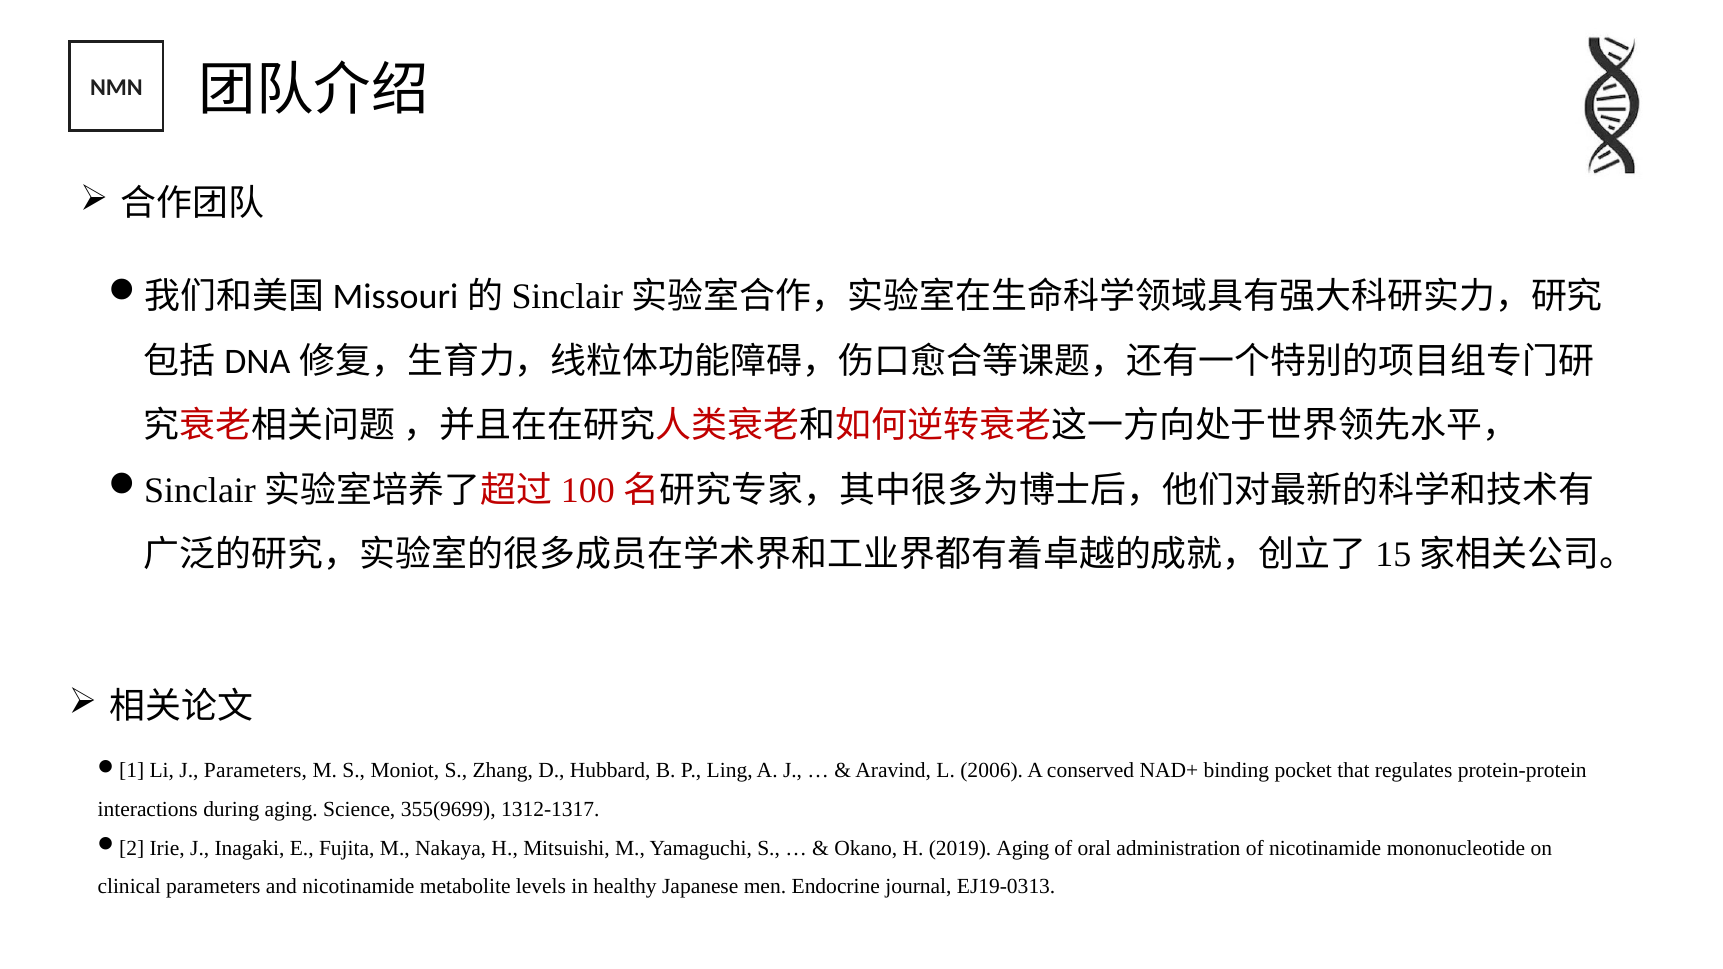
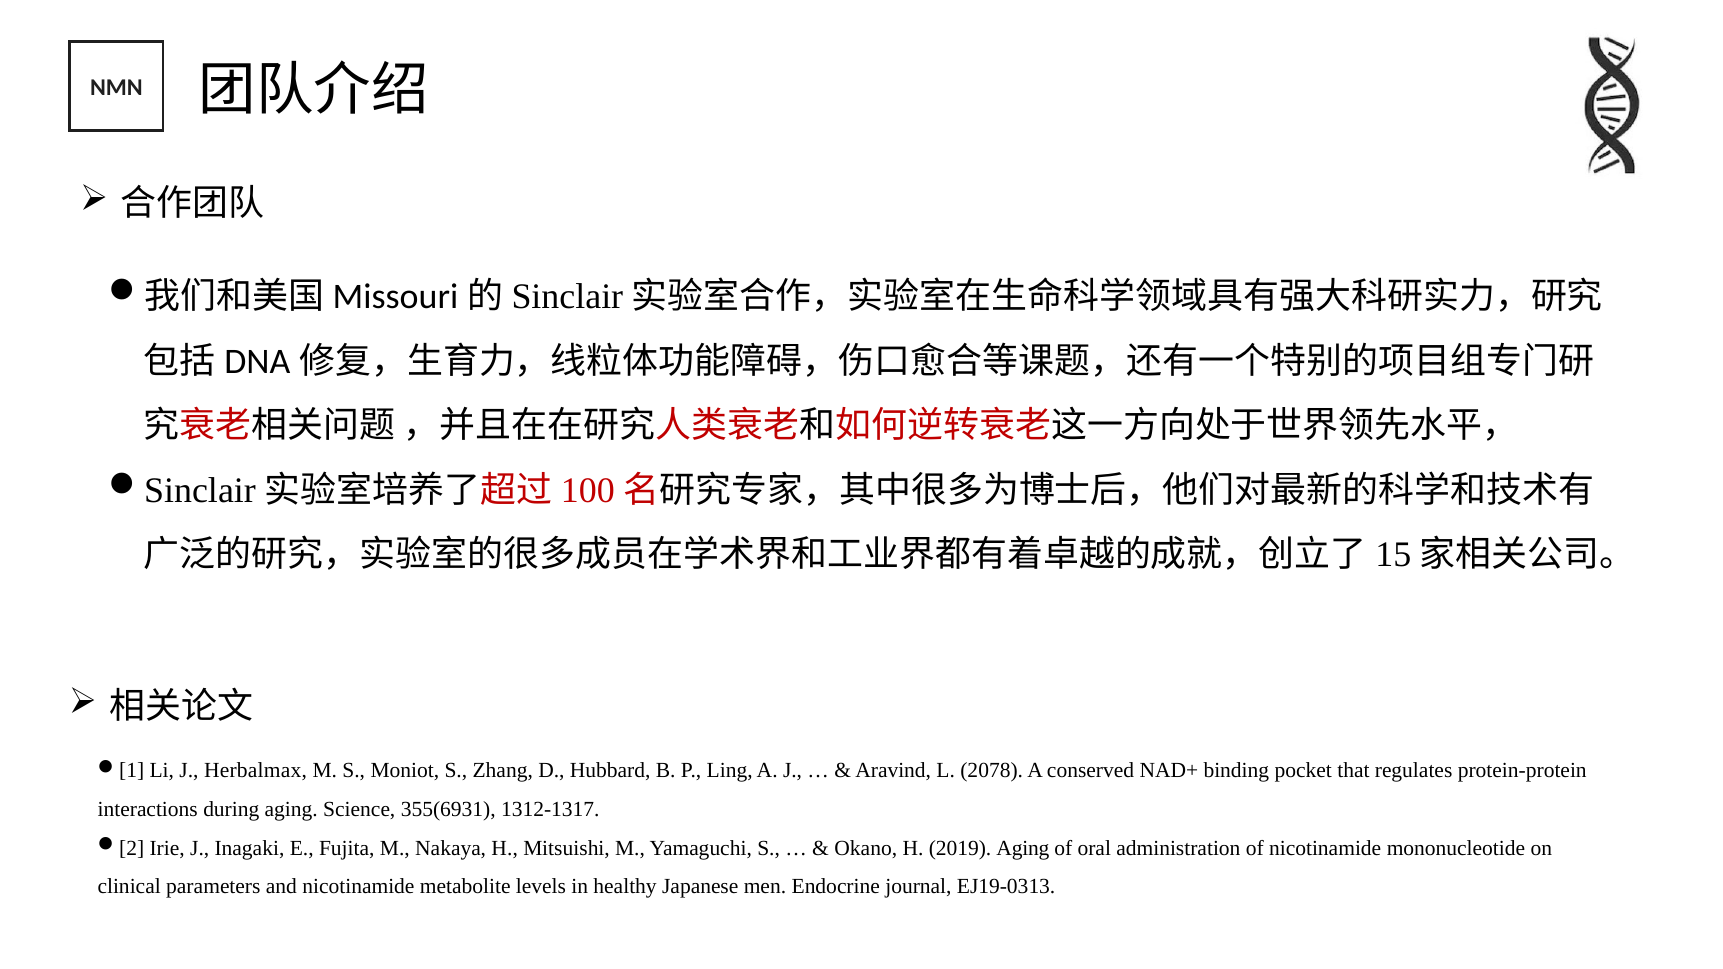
J Parameters: Parameters -> Herbalmax (255, 771)
2006: 2006 -> 2078 (992, 771)
355(9699: 355(9699 -> 355(6931 (448, 809)
